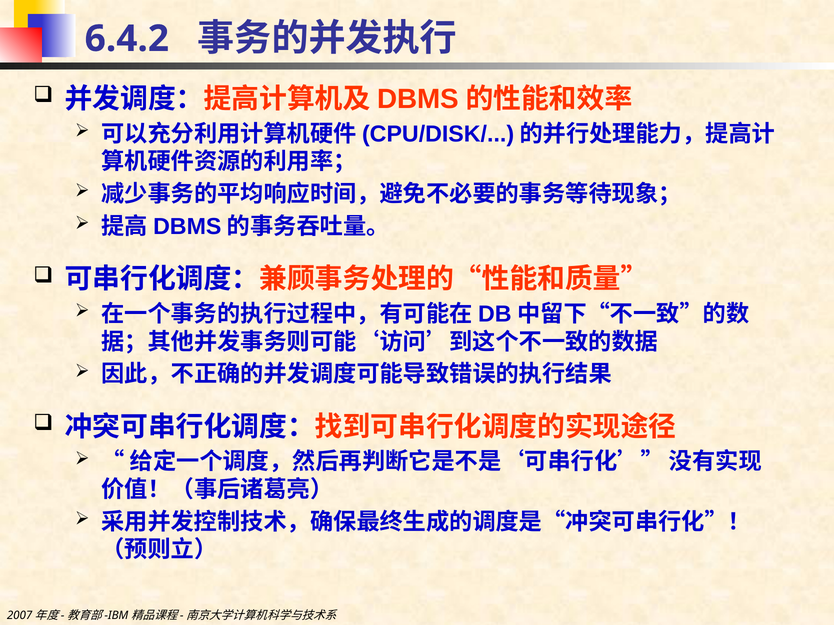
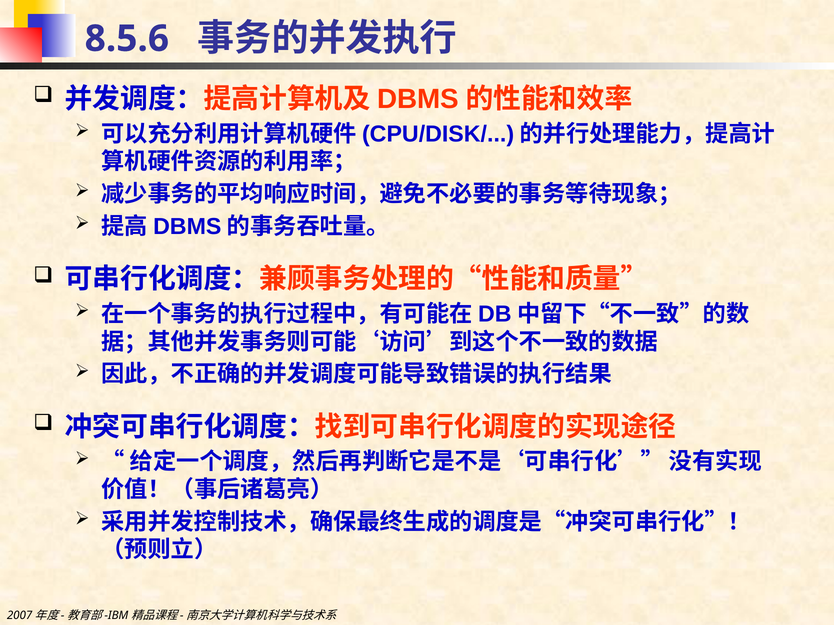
6.4.2: 6.4.2 -> 8.5.6 (127, 39)
